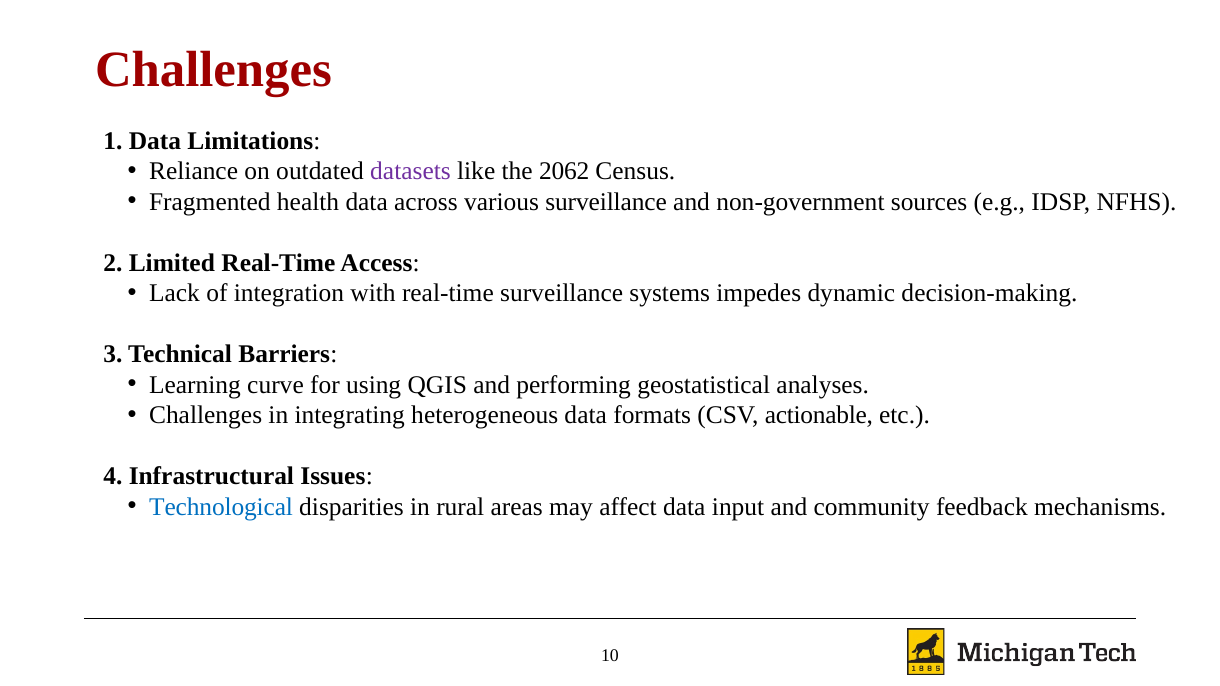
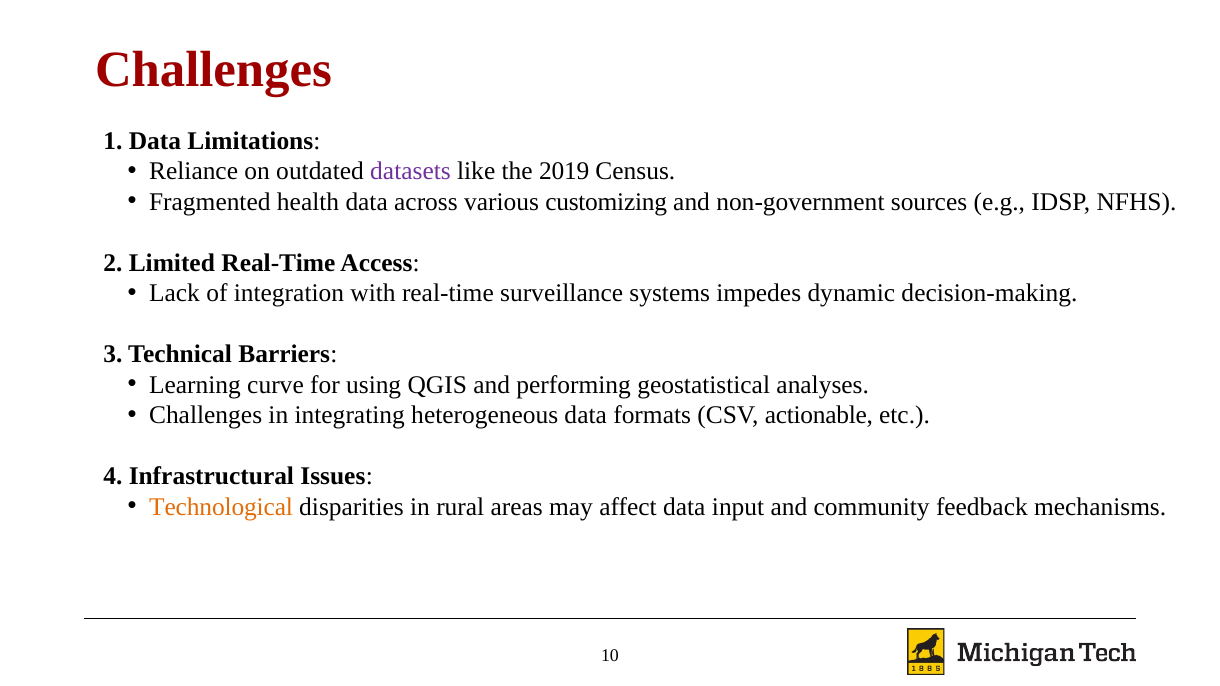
2062: 2062 -> 2019 (564, 171)
various surveillance: surveillance -> customizing (606, 202)
Technological colour: blue -> orange (221, 507)
